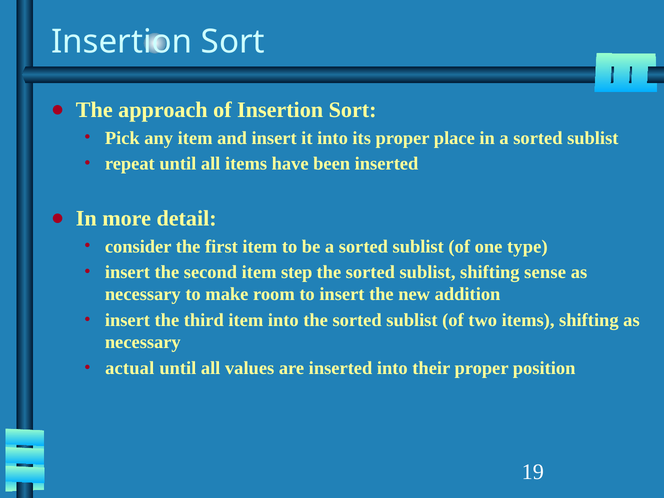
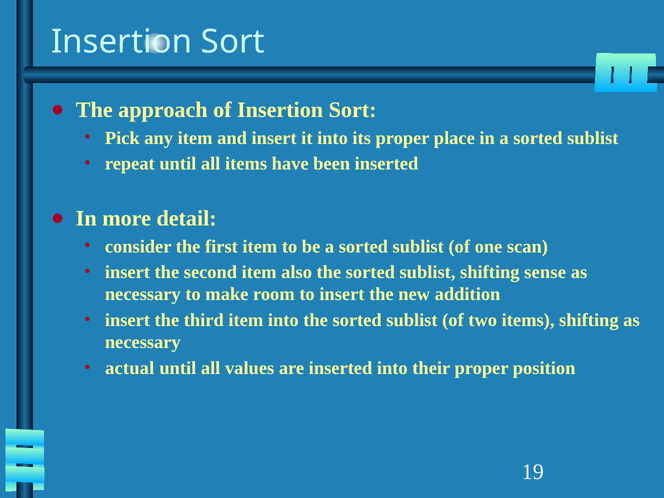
type: type -> scan (527, 246)
step: step -> also (297, 272)
